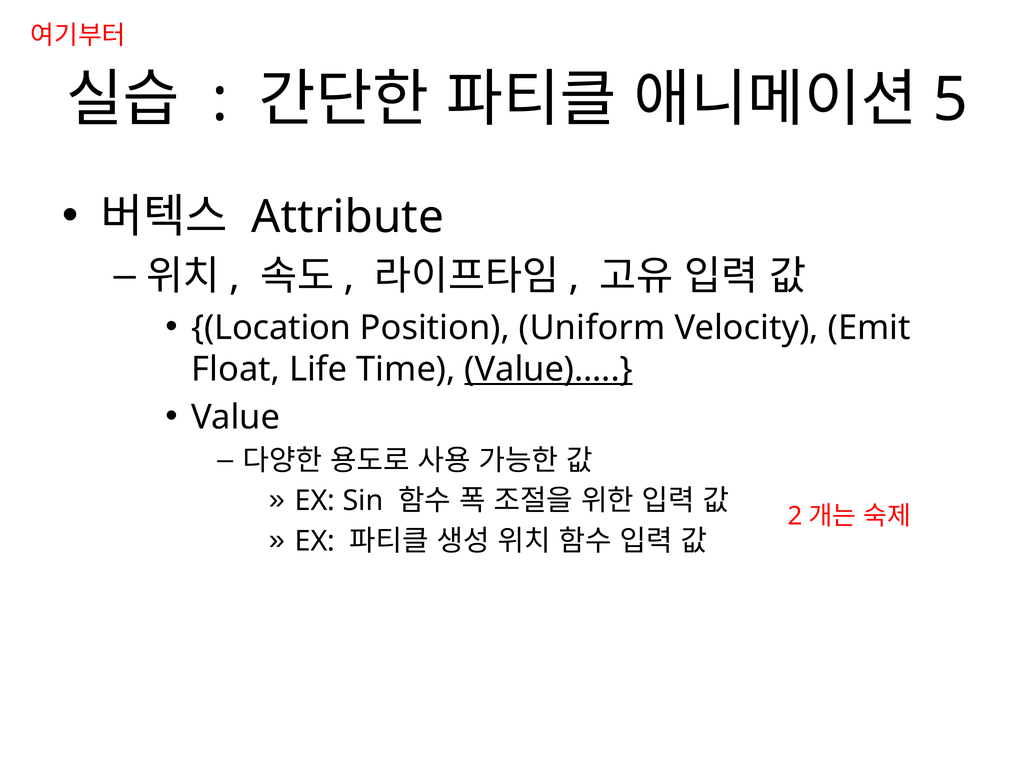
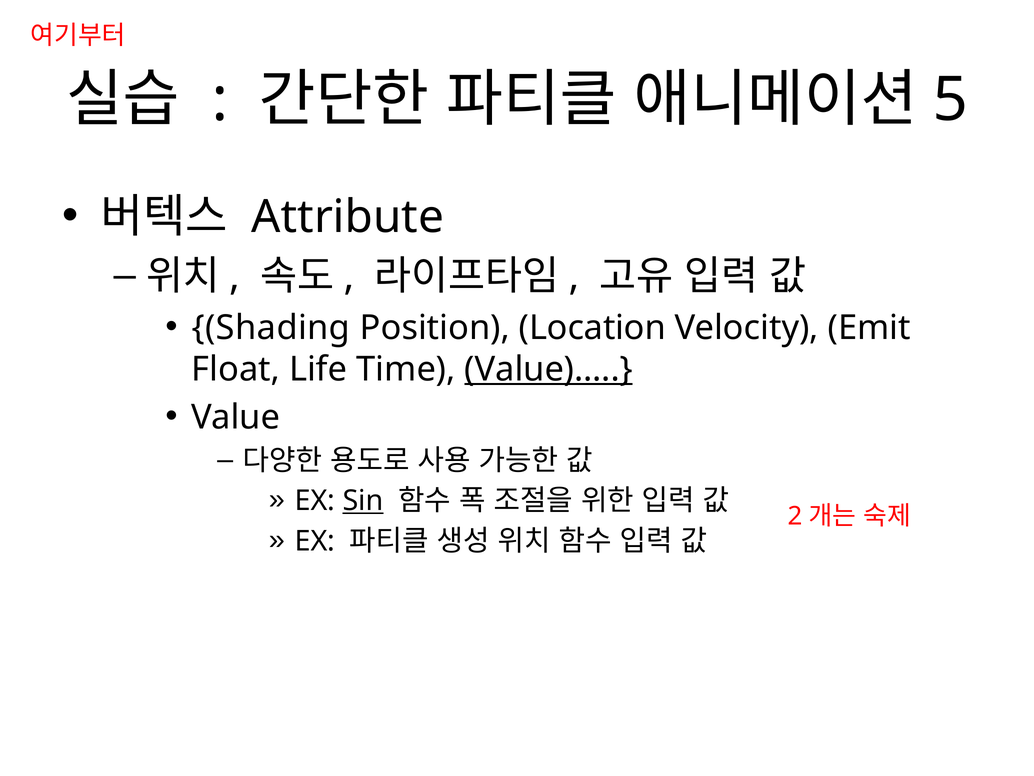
Location: Location -> Shading (271, 328)
Uniform: Uniform -> Location (592, 328)
Sin underline: none -> present (363, 501)
